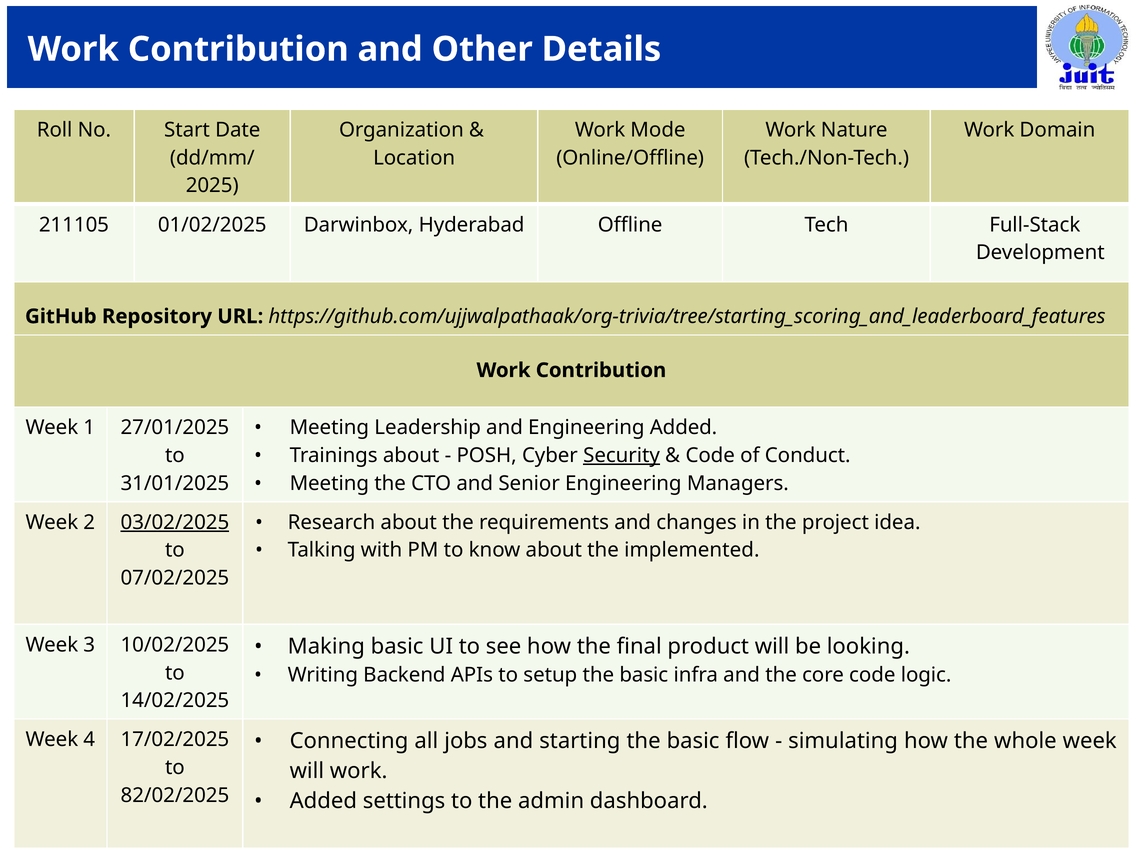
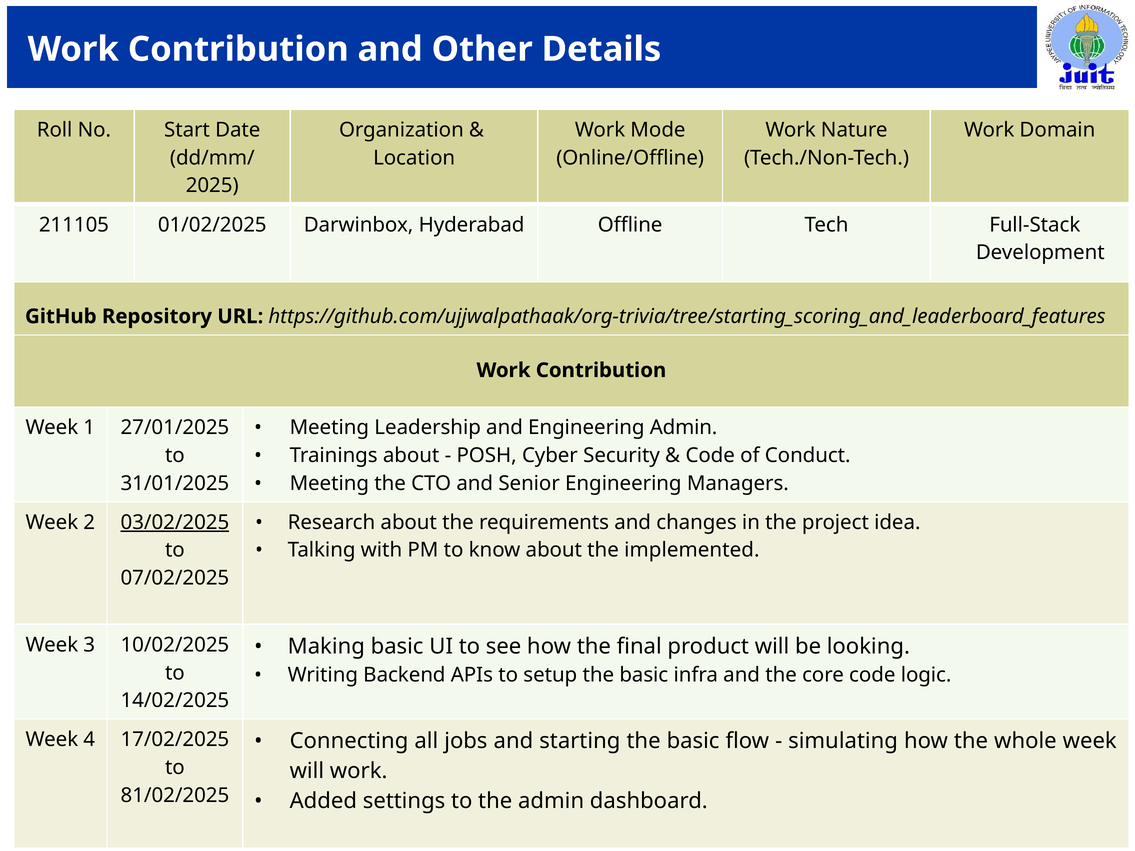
Engineering Added: Added -> Admin (684, 428)
Security underline: present -> none (622, 456)
82/02/2025: 82/02/2025 -> 81/02/2025 (175, 796)
